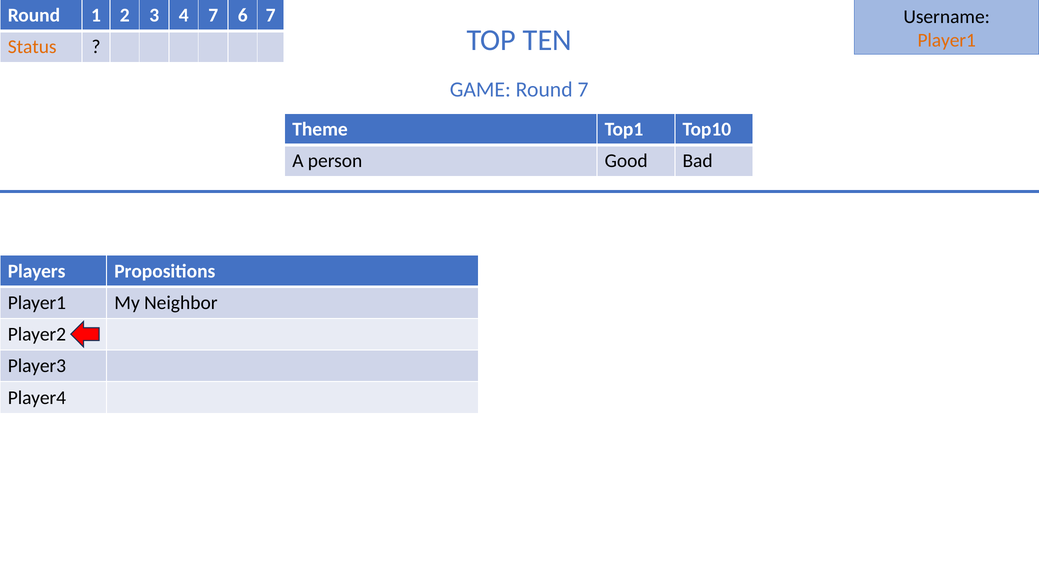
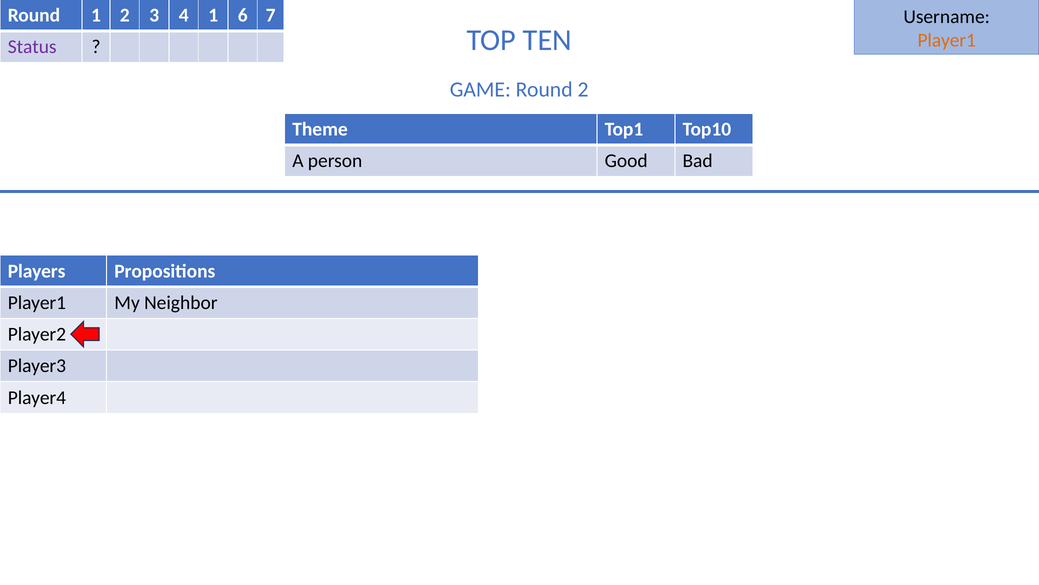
4 7: 7 -> 1 (213, 15)
Status colour: orange -> purple (32, 47)
Round 7: 7 -> 2 (583, 89)
